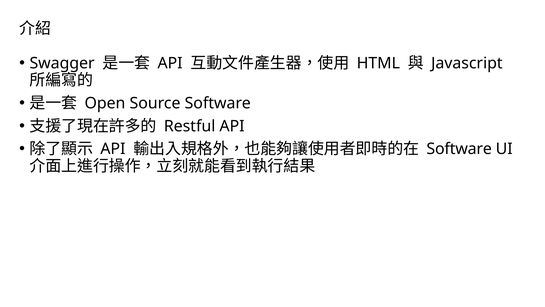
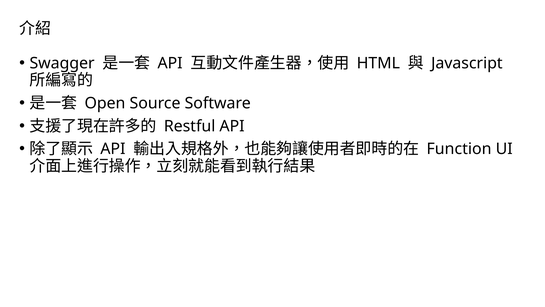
Software: Software -> Function (459, 149)
